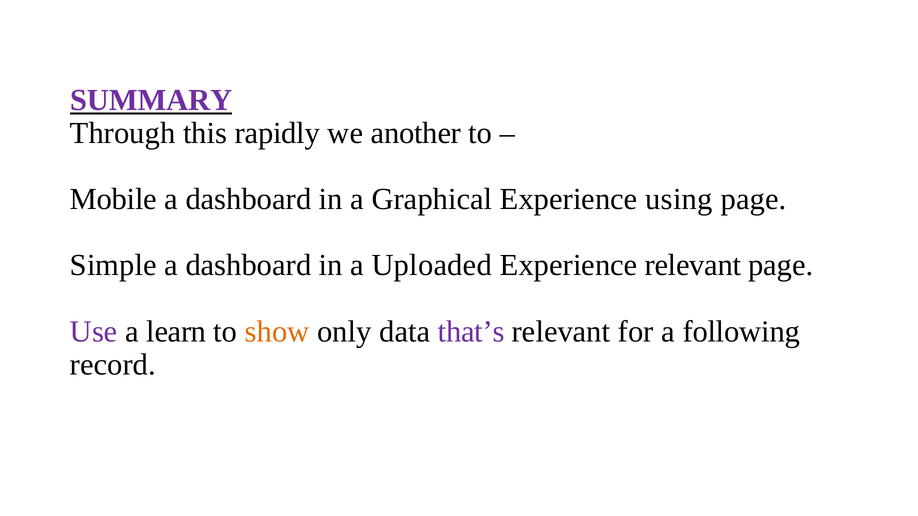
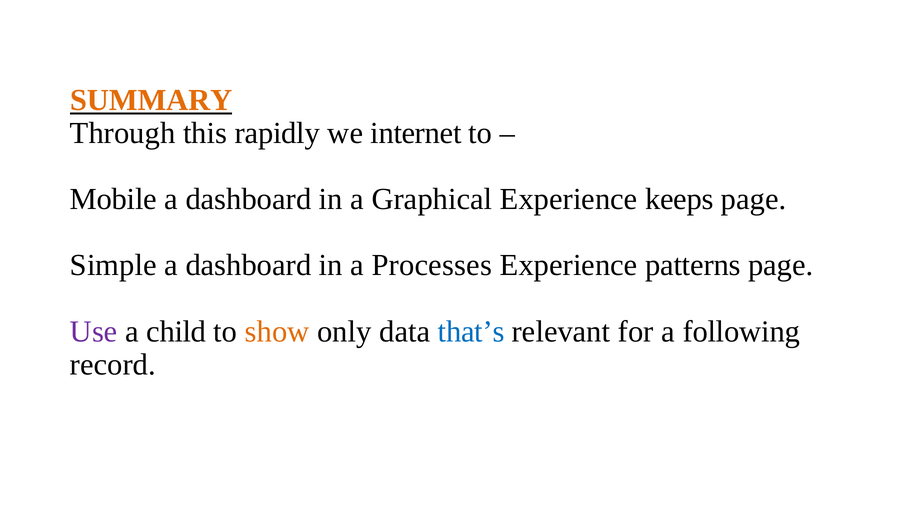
SUMMARY colour: purple -> orange (151, 100)
another: another -> internet (416, 133)
using: using -> keeps (679, 199)
Uploaded: Uploaded -> Processes (432, 266)
Experience relevant: relevant -> patterns (693, 266)
learn: learn -> child (176, 332)
that’s colour: purple -> blue (471, 332)
